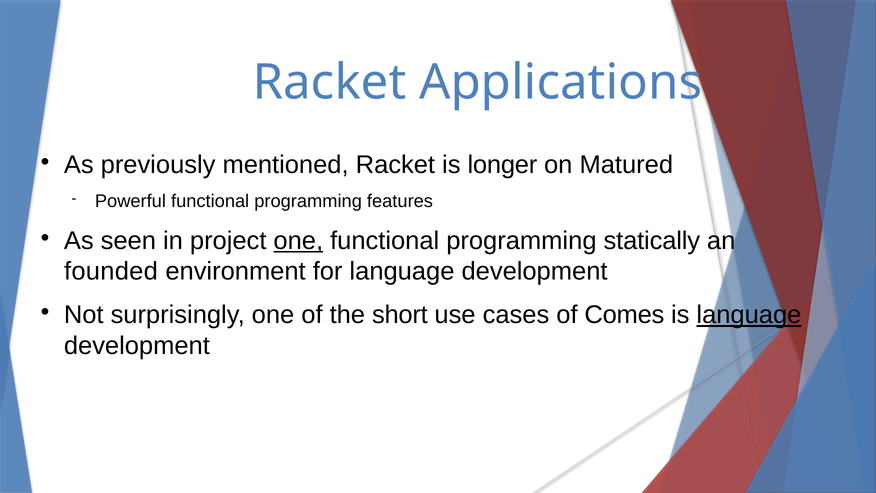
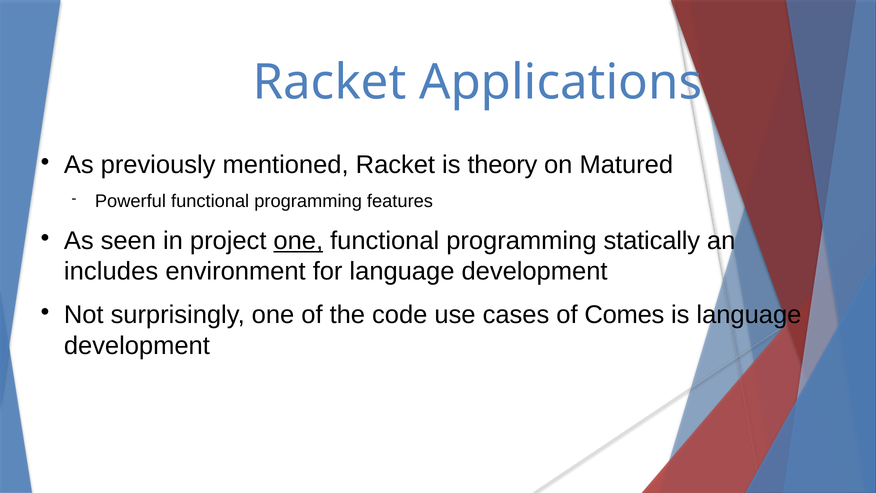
longer: longer -> theory (502, 165)
founded: founded -> includes (111, 271)
short: short -> code (400, 315)
language underline: present -> none (749, 315)
